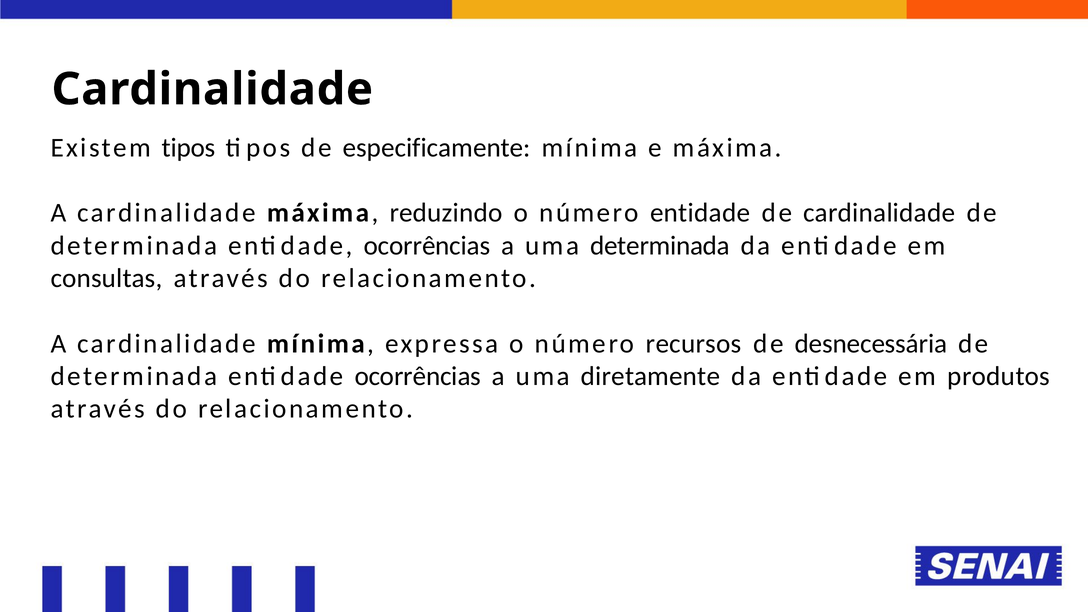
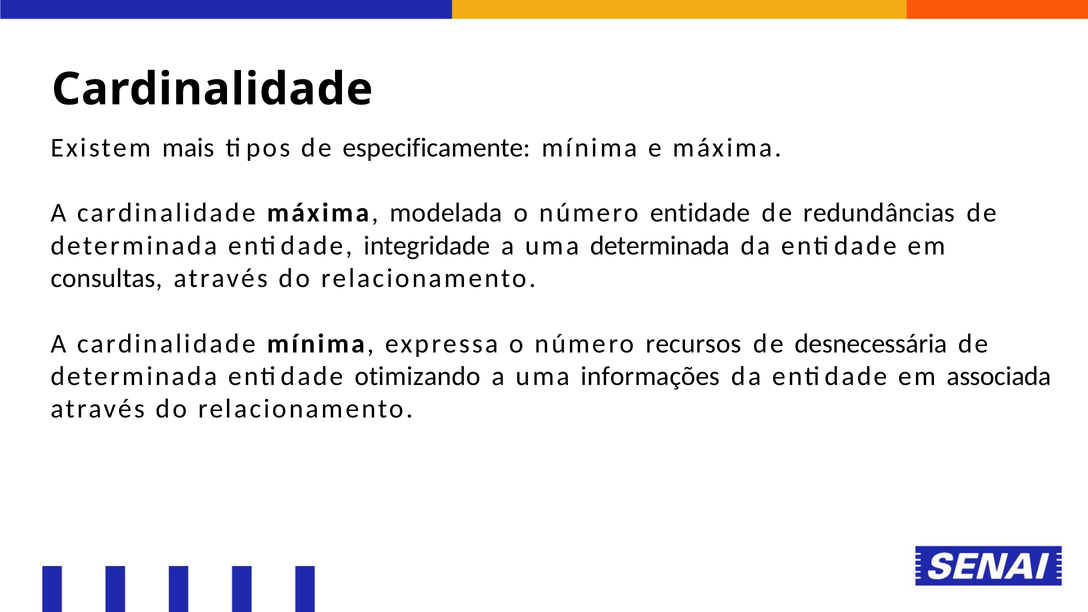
Existem tipos: tipos -> mais (188, 148)
reduzindo: reduzindo -> modelada (446, 213)
de cardinalidade: cardinalidade -> redundâncias (879, 213)
ocorrências: ocorrências -> integridade (427, 246)
ocorrências: ocorrências -> otimizando (418, 376)
diretamente: diretamente -> informações (651, 376)
produtos: produtos -> associada (999, 376)
